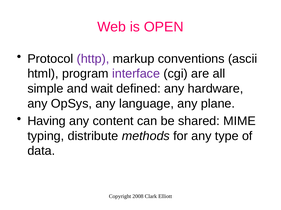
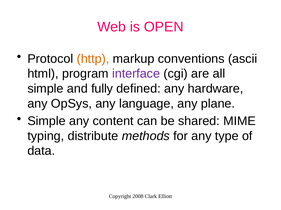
http colour: purple -> orange (93, 59)
wait: wait -> fully (102, 89)
Having: Having -> Simple (46, 121)
